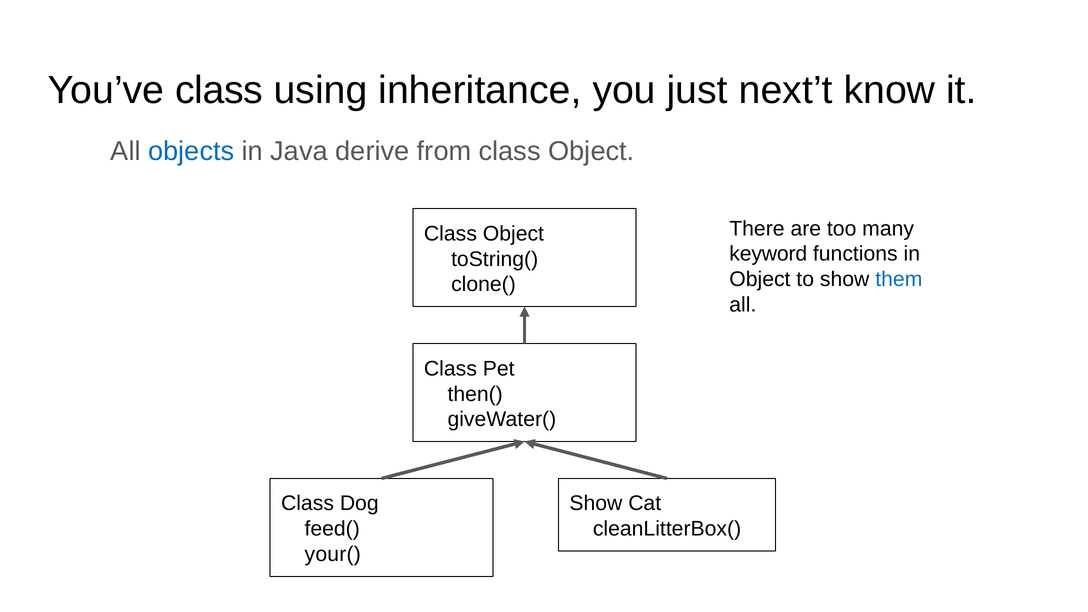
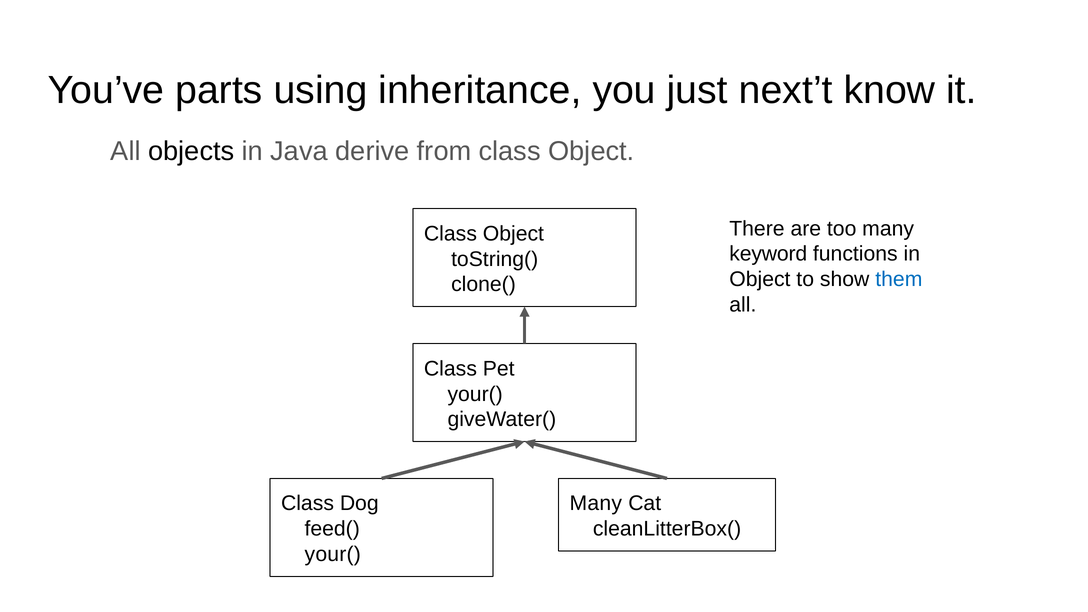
You’ve class: class -> parts (219, 90)
objects colour: blue -> black (191, 151)
then(: then( -> your( (475, 394)
Show: Show -> Many (596, 503)
